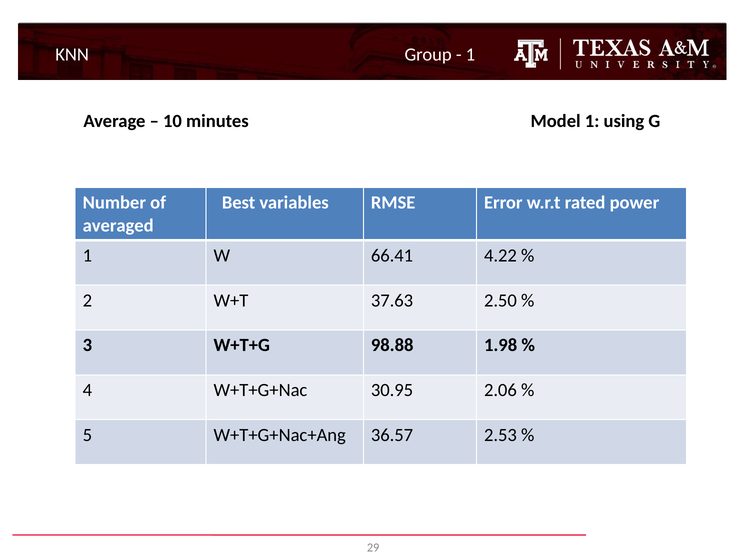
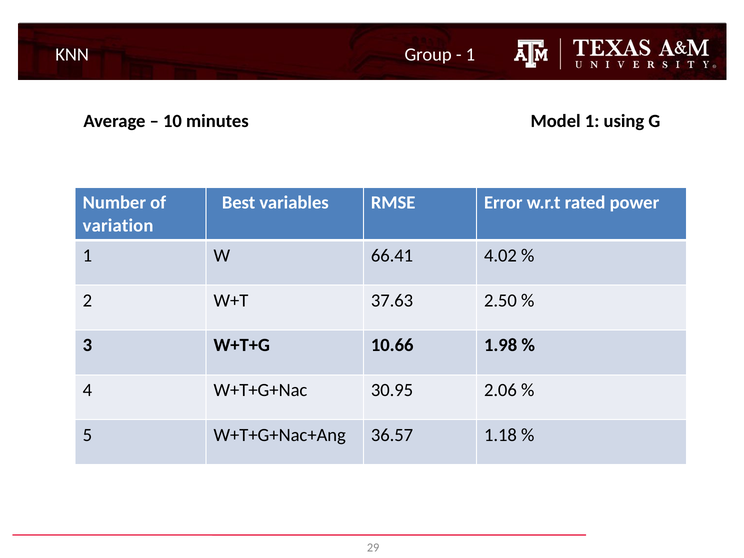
averaged: averaged -> variation (118, 225)
4.22: 4.22 -> 4.02 (500, 256)
98.88: 98.88 -> 10.66 (392, 345)
2.53: 2.53 -> 1.18 (500, 435)
